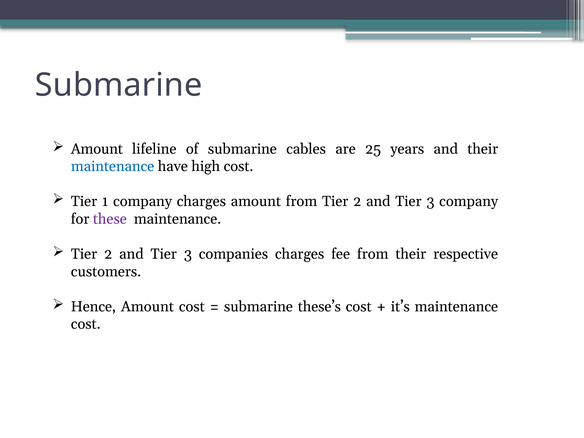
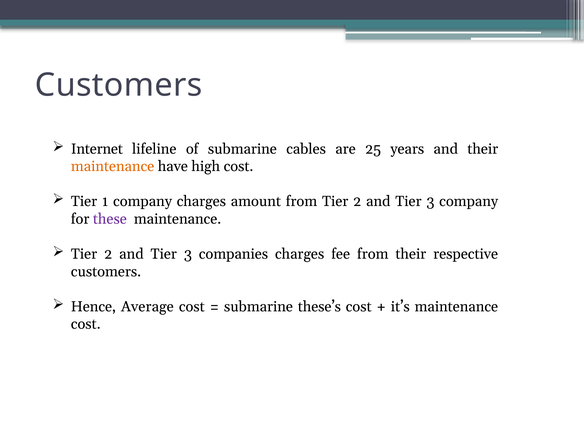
Submarine: Submarine -> Customers (119, 85)
Amount: Amount -> Internet (97, 149)
maintenance colour: blue -> orange (113, 166)
Hence Amount: Amount -> Average (147, 307)
